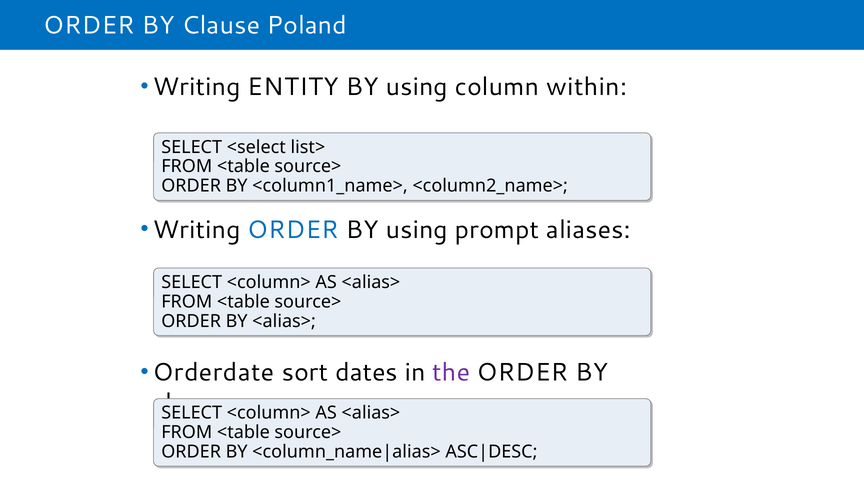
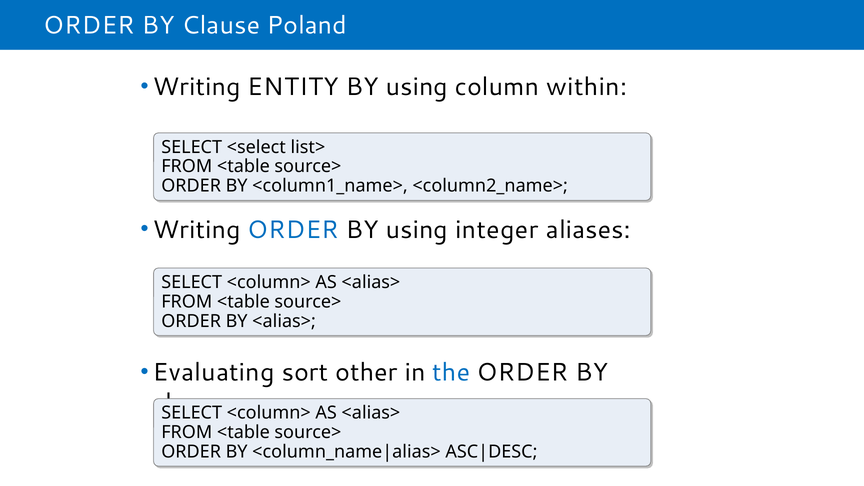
prompt: prompt -> integer (497, 230)
Orderdate: Orderdate -> Evaluating (214, 372)
dates: dates -> other (366, 372)
the colour: purple -> blue (451, 372)
